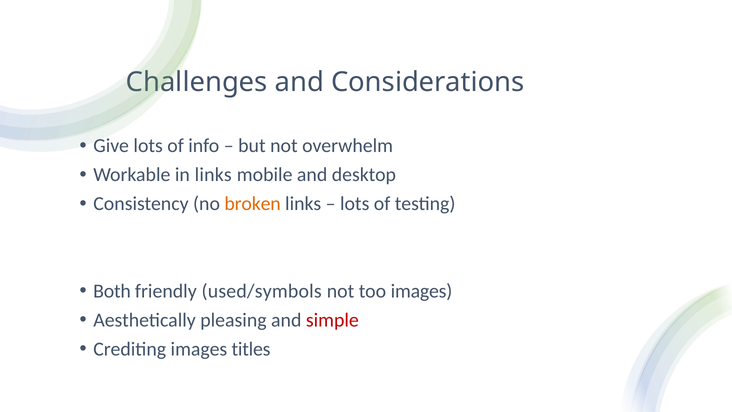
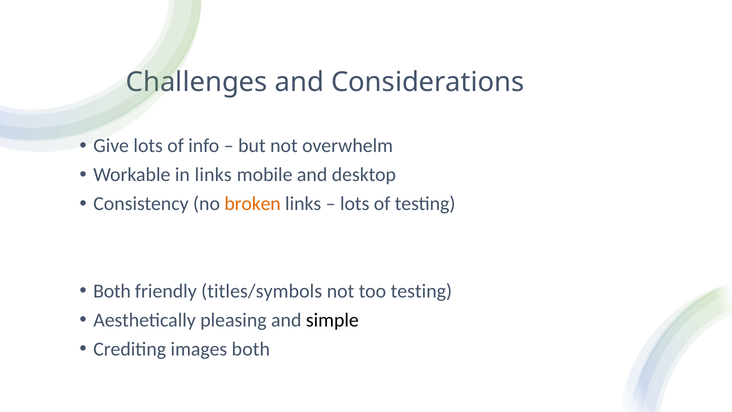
used/symbols: used/symbols -> titles/symbols (262, 291)
too images: images -> testing (421, 291)
simple colour: red -> black (332, 320)
images titles: titles -> both (251, 349)
